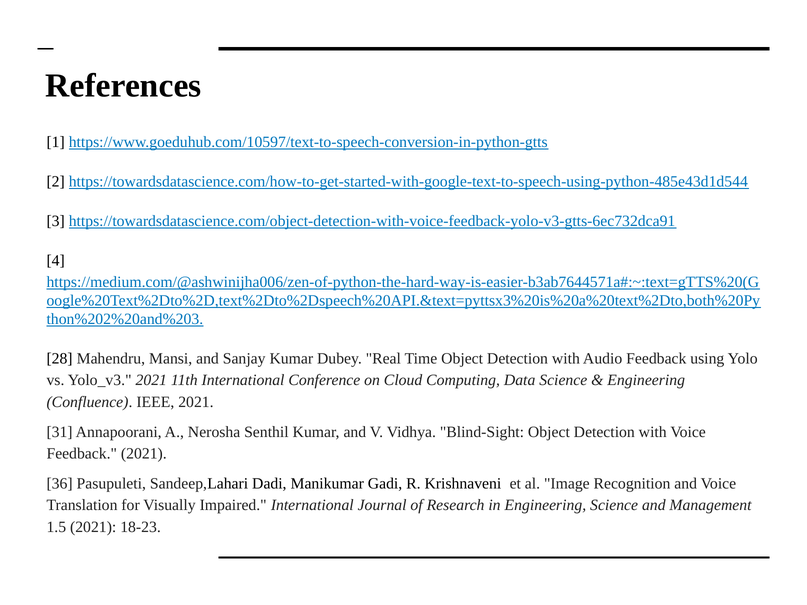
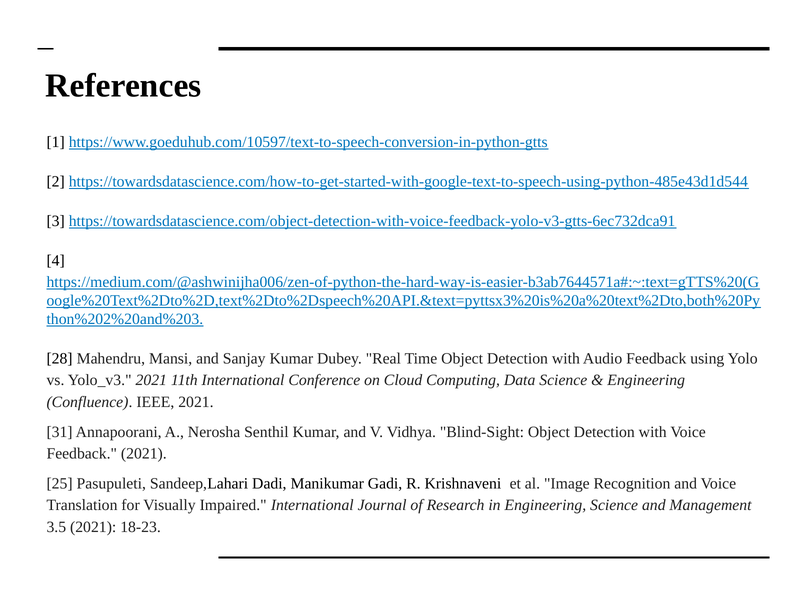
36: 36 -> 25 (60, 484)
1.5: 1.5 -> 3.5 (56, 527)
